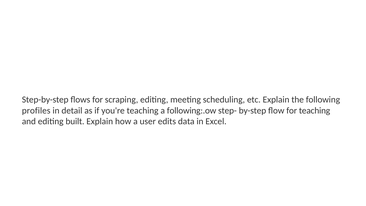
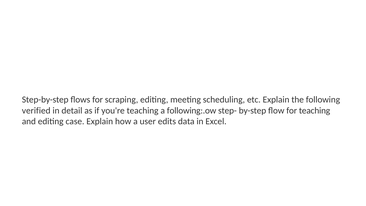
profiles: profiles -> verified (36, 110)
built: built -> case (75, 121)
